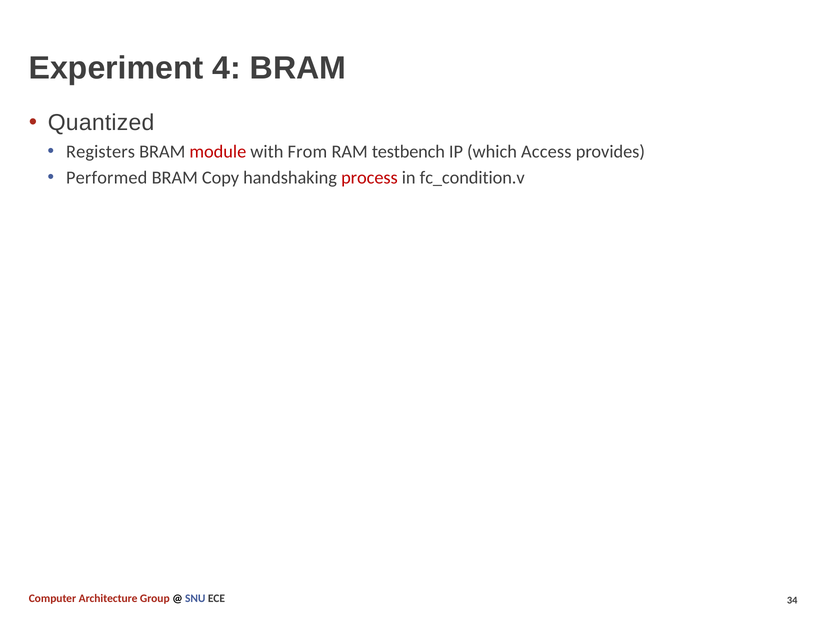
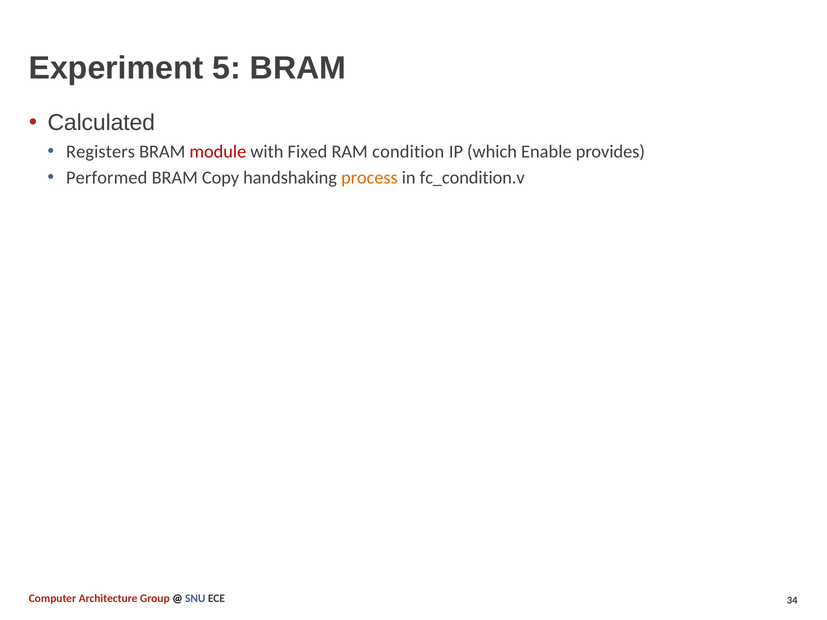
4: 4 -> 5 (227, 68)
Quantized: Quantized -> Calculated (101, 123)
From: From -> Fixed (307, 152)
testbench: testbench -> condition (408, 152)
Access: Access -> Enable (546, 152)
process colour: red -> orange (369, 178)
